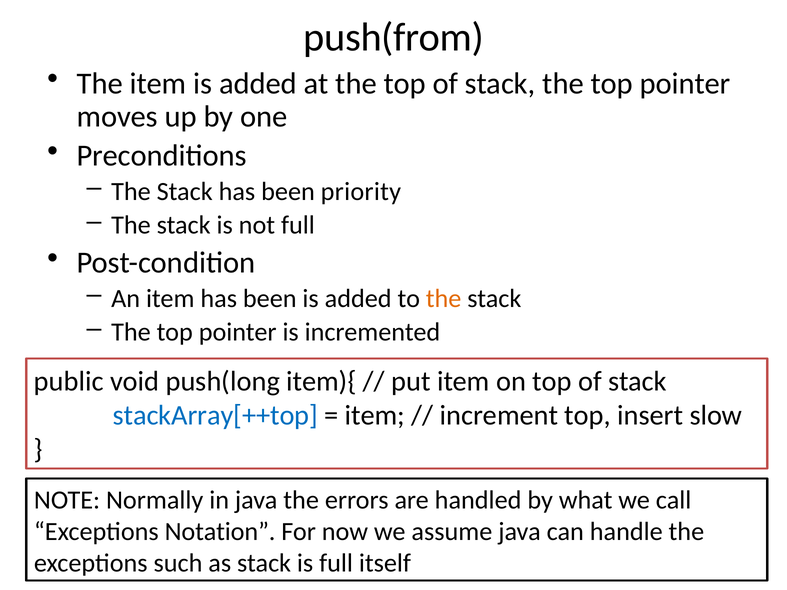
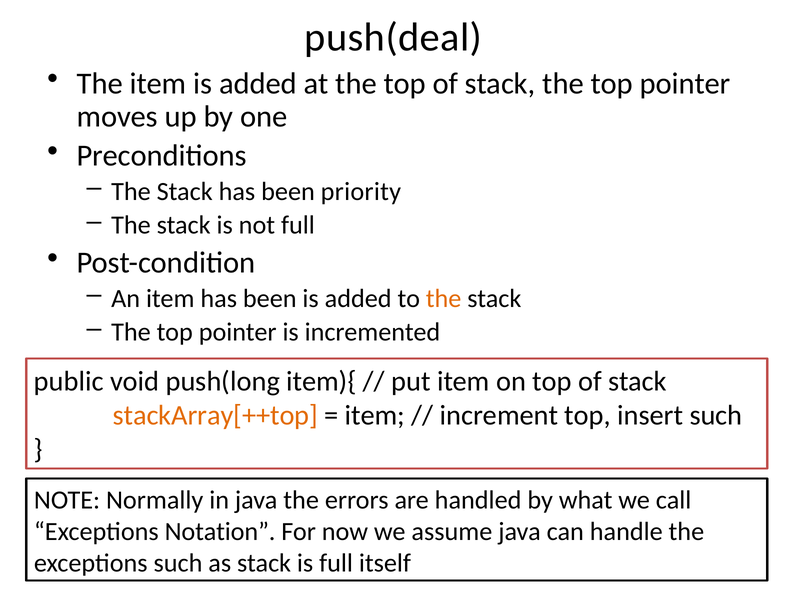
push(from: push(from -> push(deal (393, 38)
stackArray[++top colour: blue -> orange (215, 416)
insert slow: slow -> such (716, 416)
